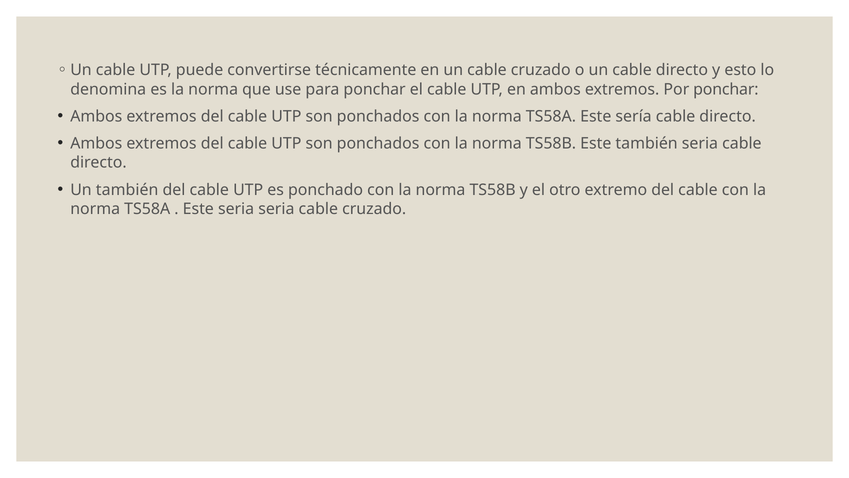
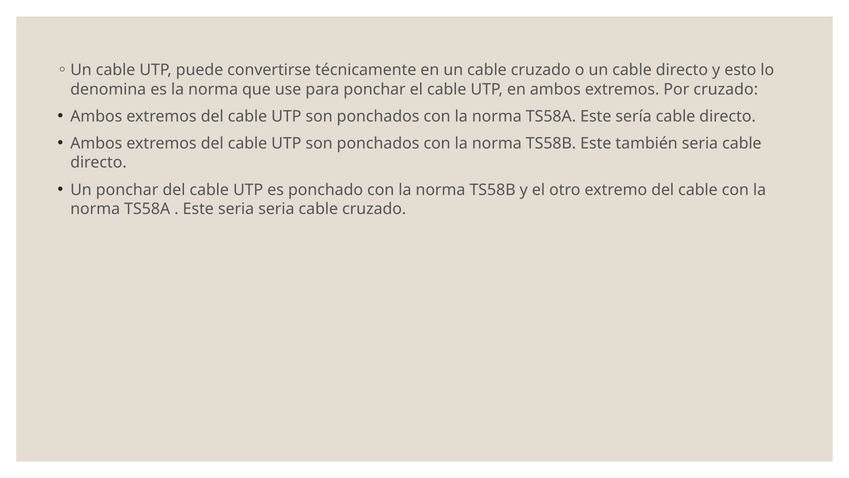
Por ponchar: ponchar -> cruzado (726, 89)
Un también: también -> ponchar (127, 190)
